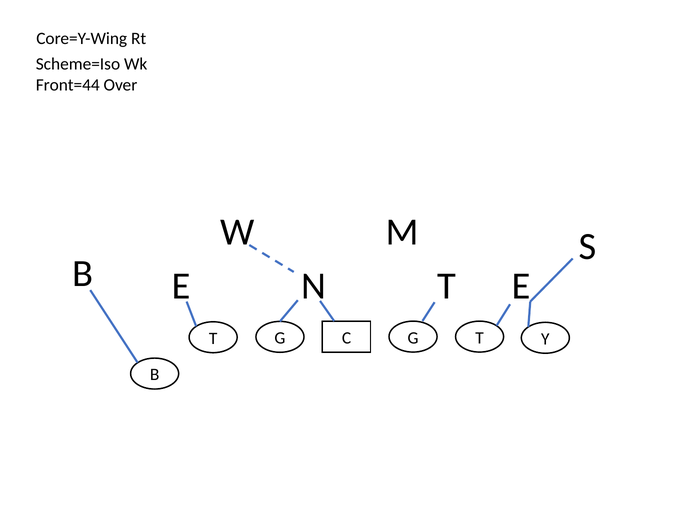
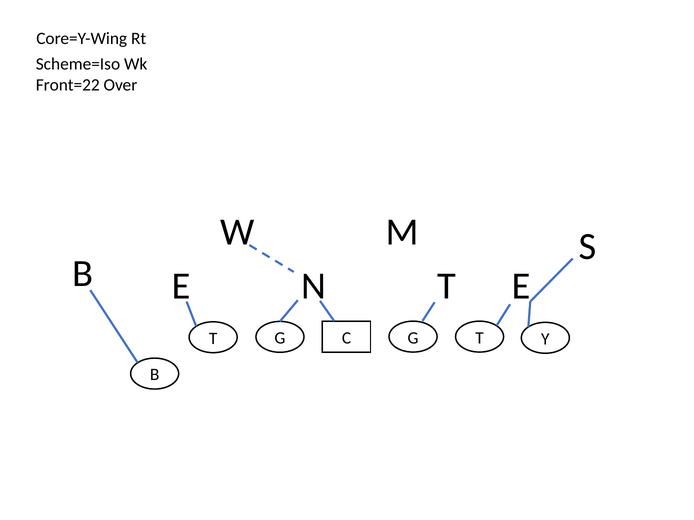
Front=44: Front=44 -> Front=22 (68, 85)
